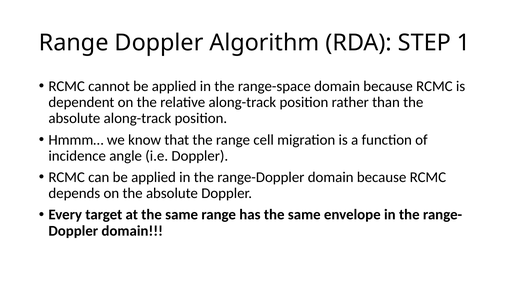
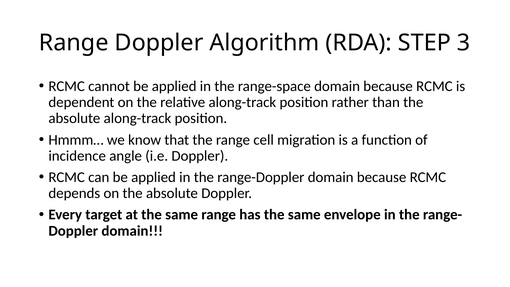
1: 1 -> 3 (464, 43)
